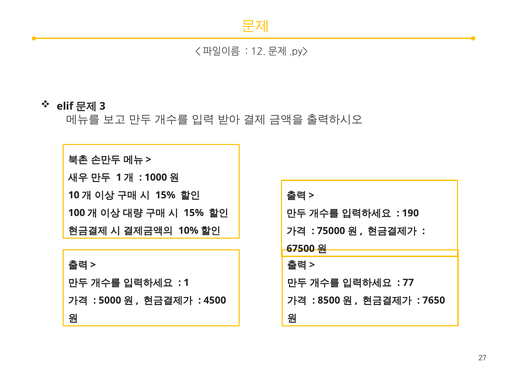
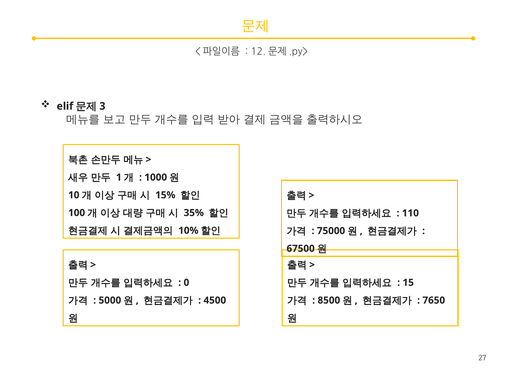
190: 190 -> 110 (410, 213)
15%: 15% -> 35% (194, 213)
1: 1 -> 0 (186, 283)
77: 77 -> 15 (408, 283)
